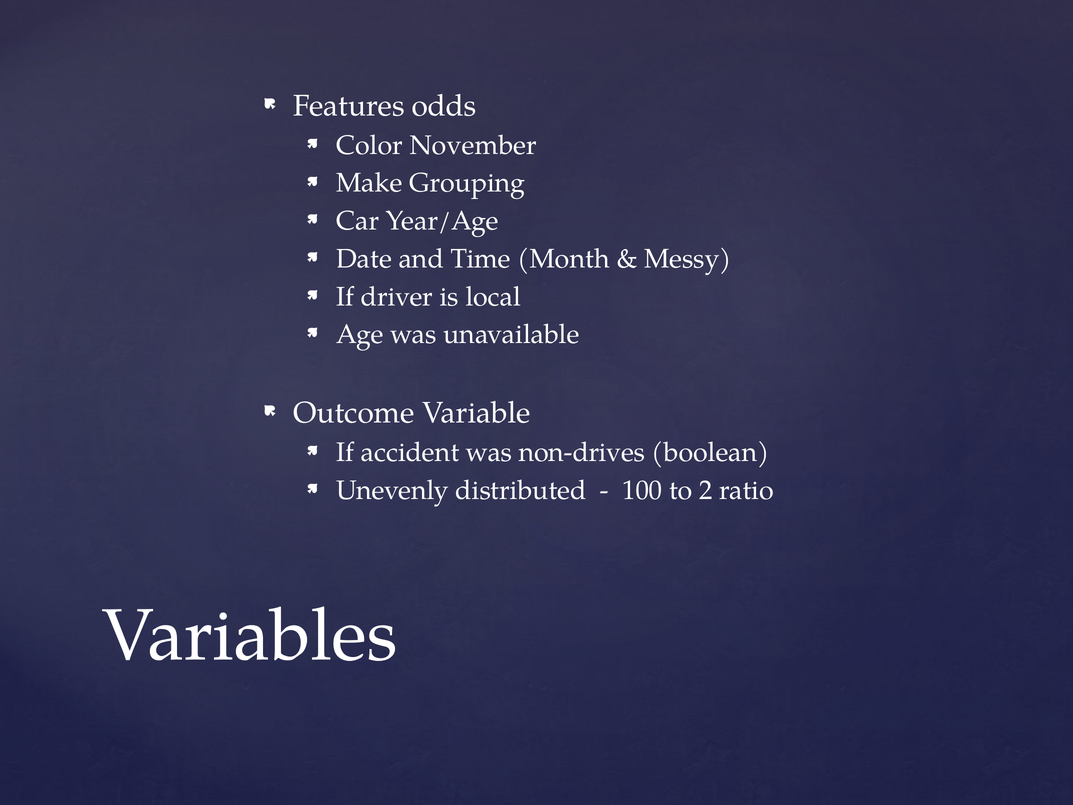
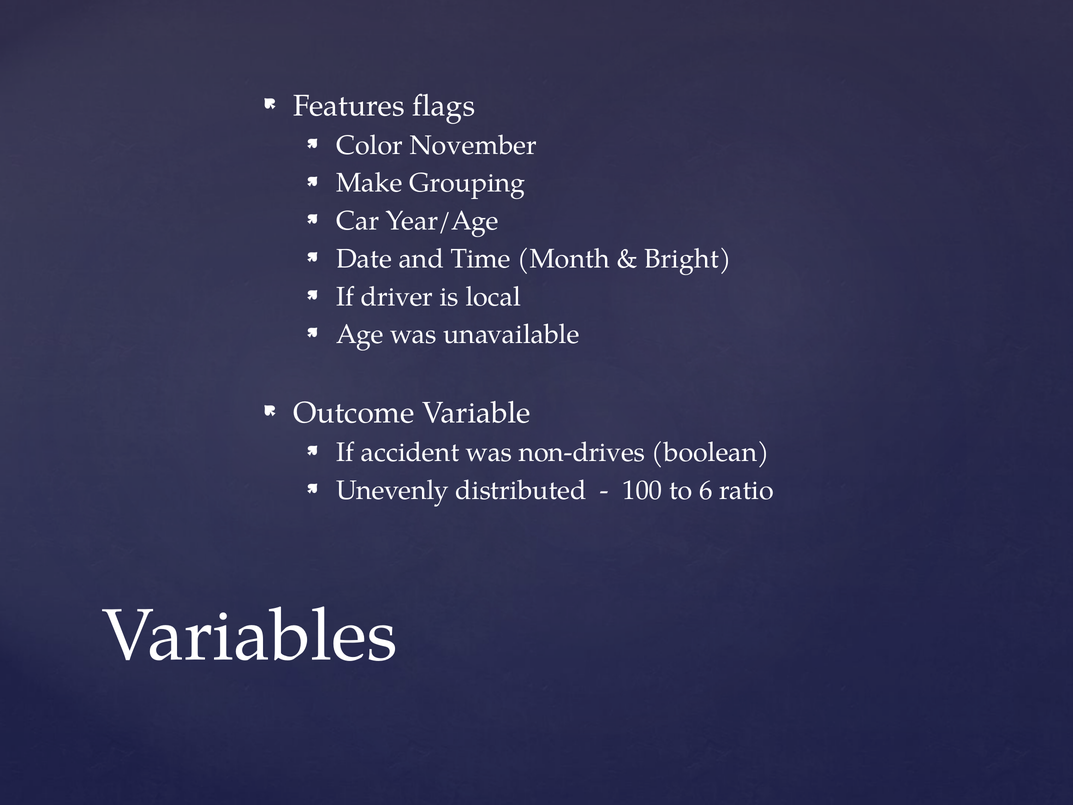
odds: odds -> flags (444, 106)
Messy: Messy -> Bright (688, 259)
2: 2 -> 6 (706, 490)
